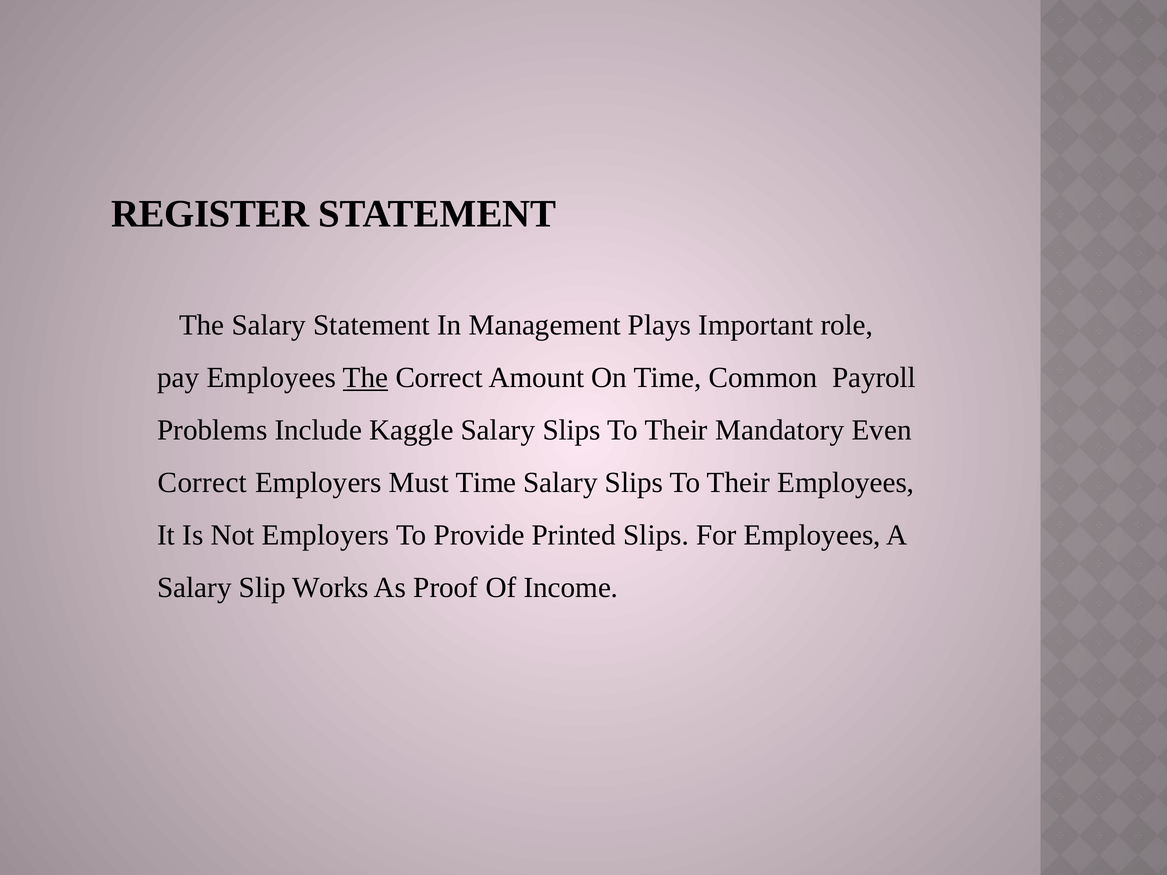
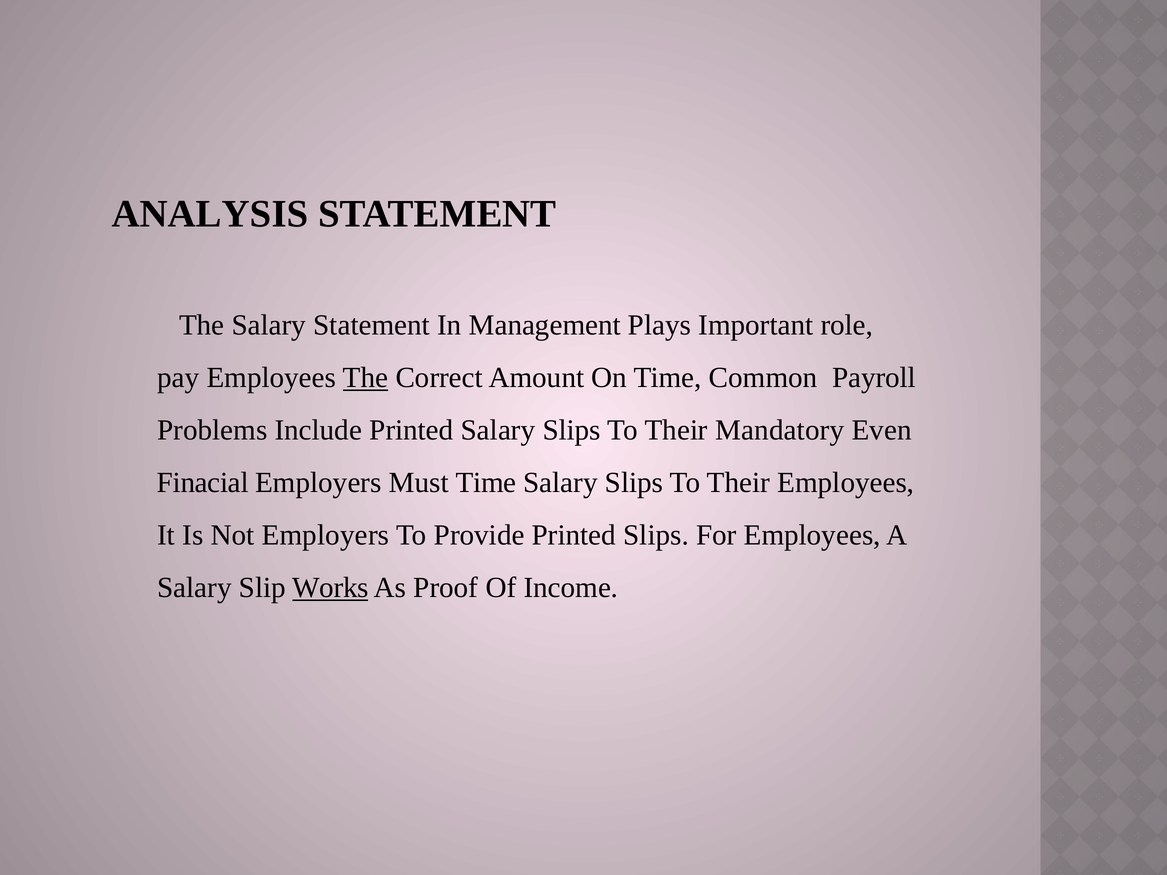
REGISTER: REGISTER -> ANALYSIS (210, 214)
Include Kaggle: Kaggle -> Printed (411, 430)
Correct: Correct -> Finacial (203, 483)
Works underline: none -> present (331, 588)
